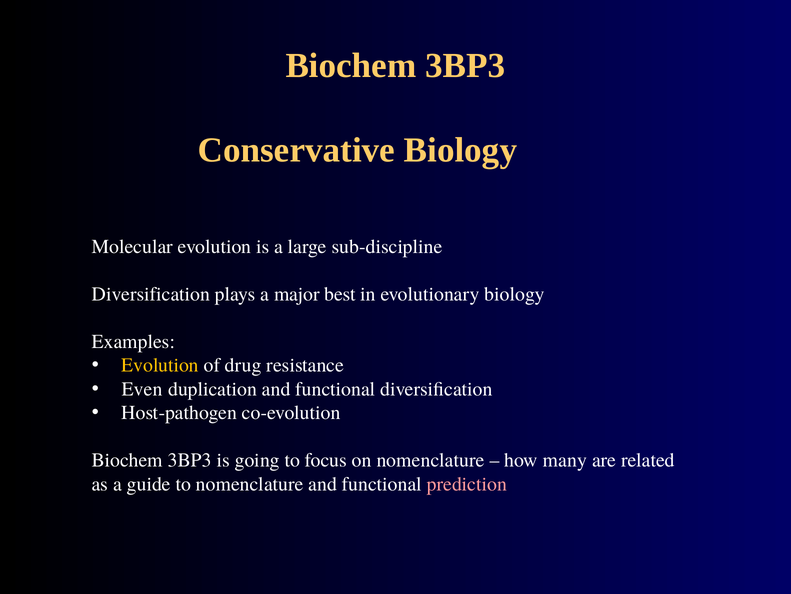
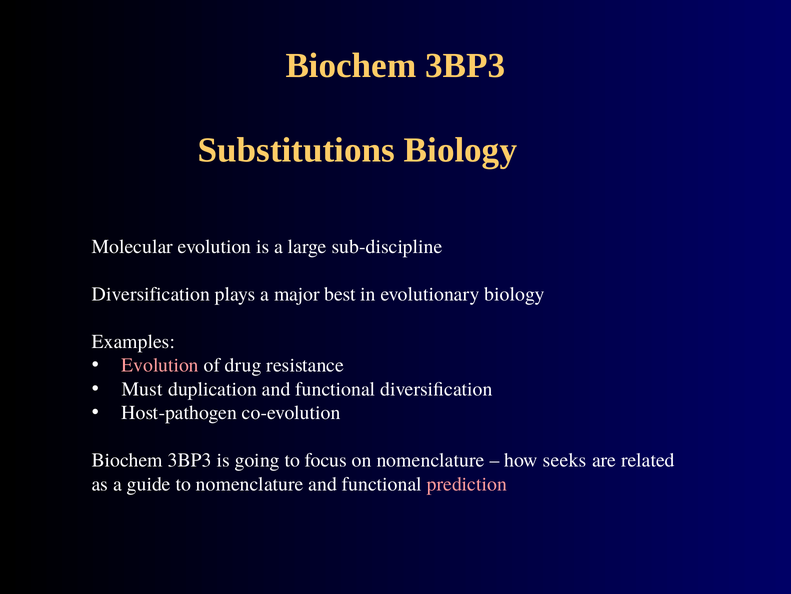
Conservative: Conservative -> Substitutions (296, 150)
Evolution colour: yellow -> pink (160, 365)
Even: Even -> Must (142, 389)
many: many -> seeks (565, 460)
